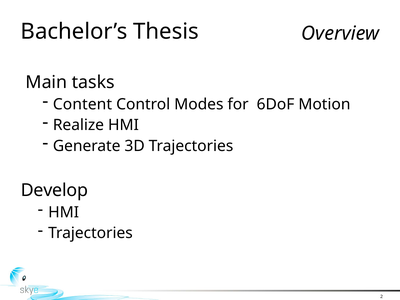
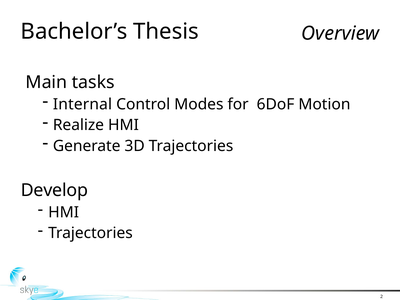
Content: Content -> Internal (82, 104)
